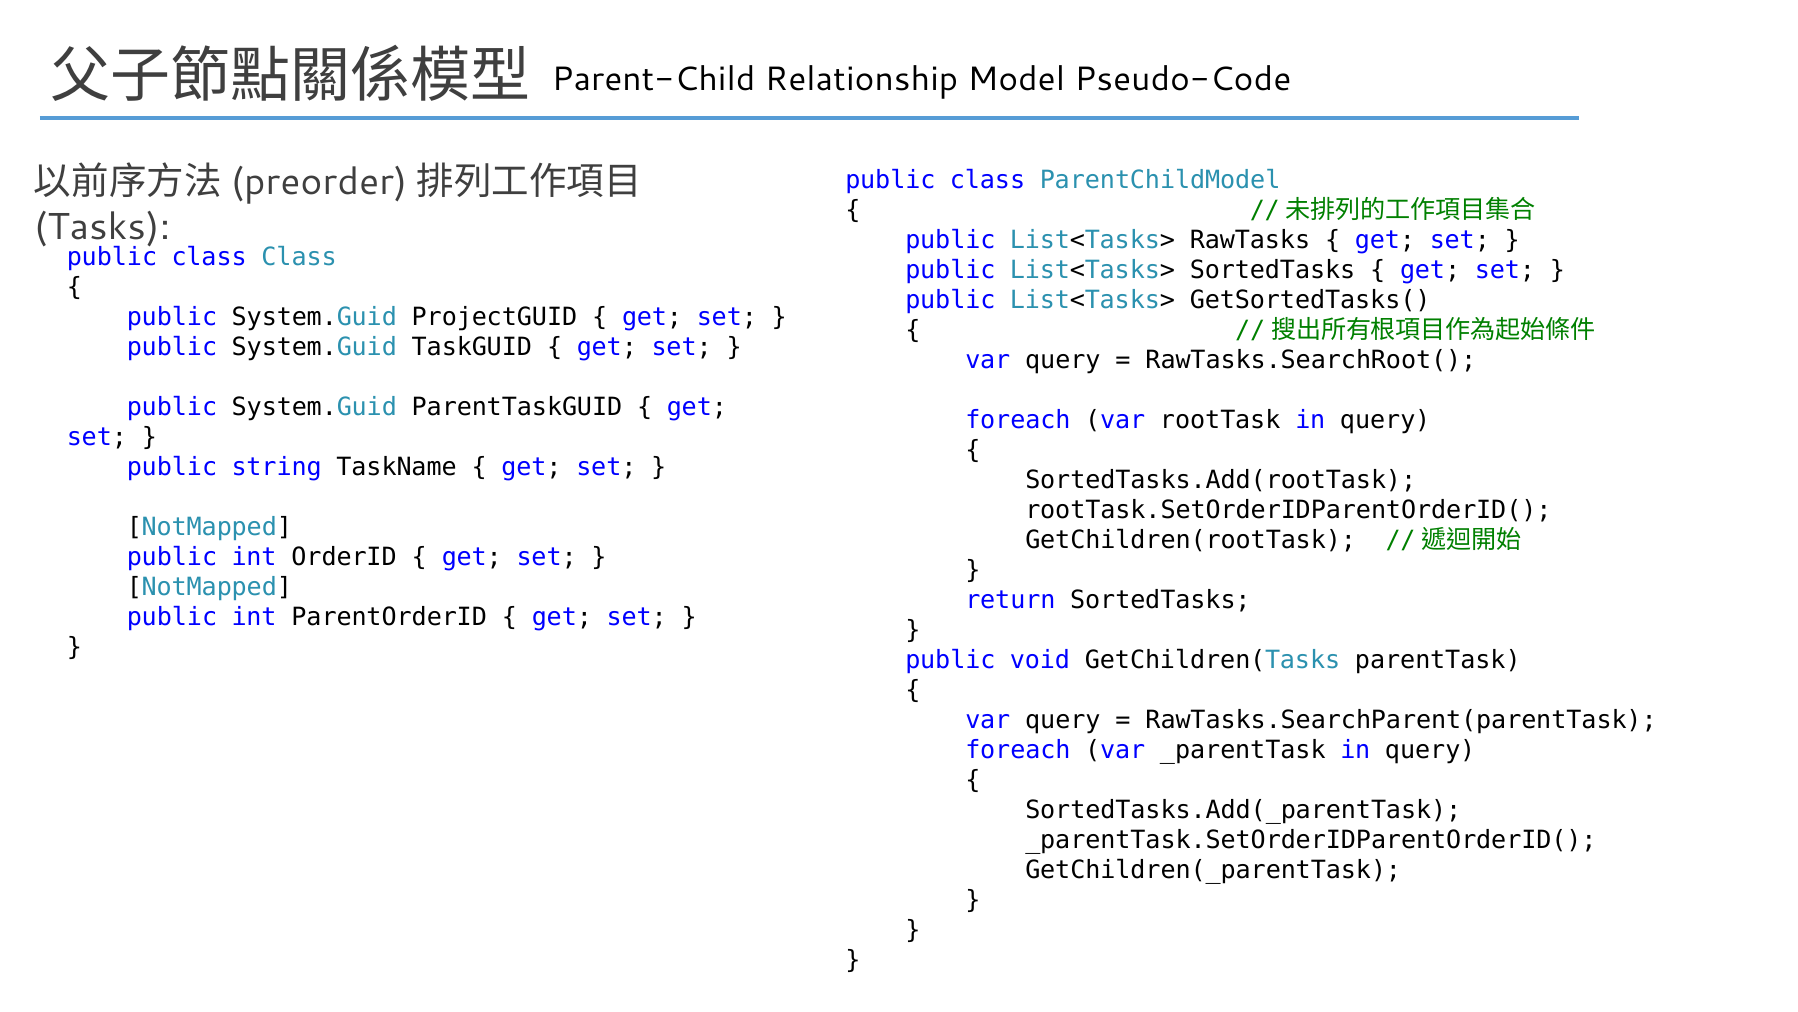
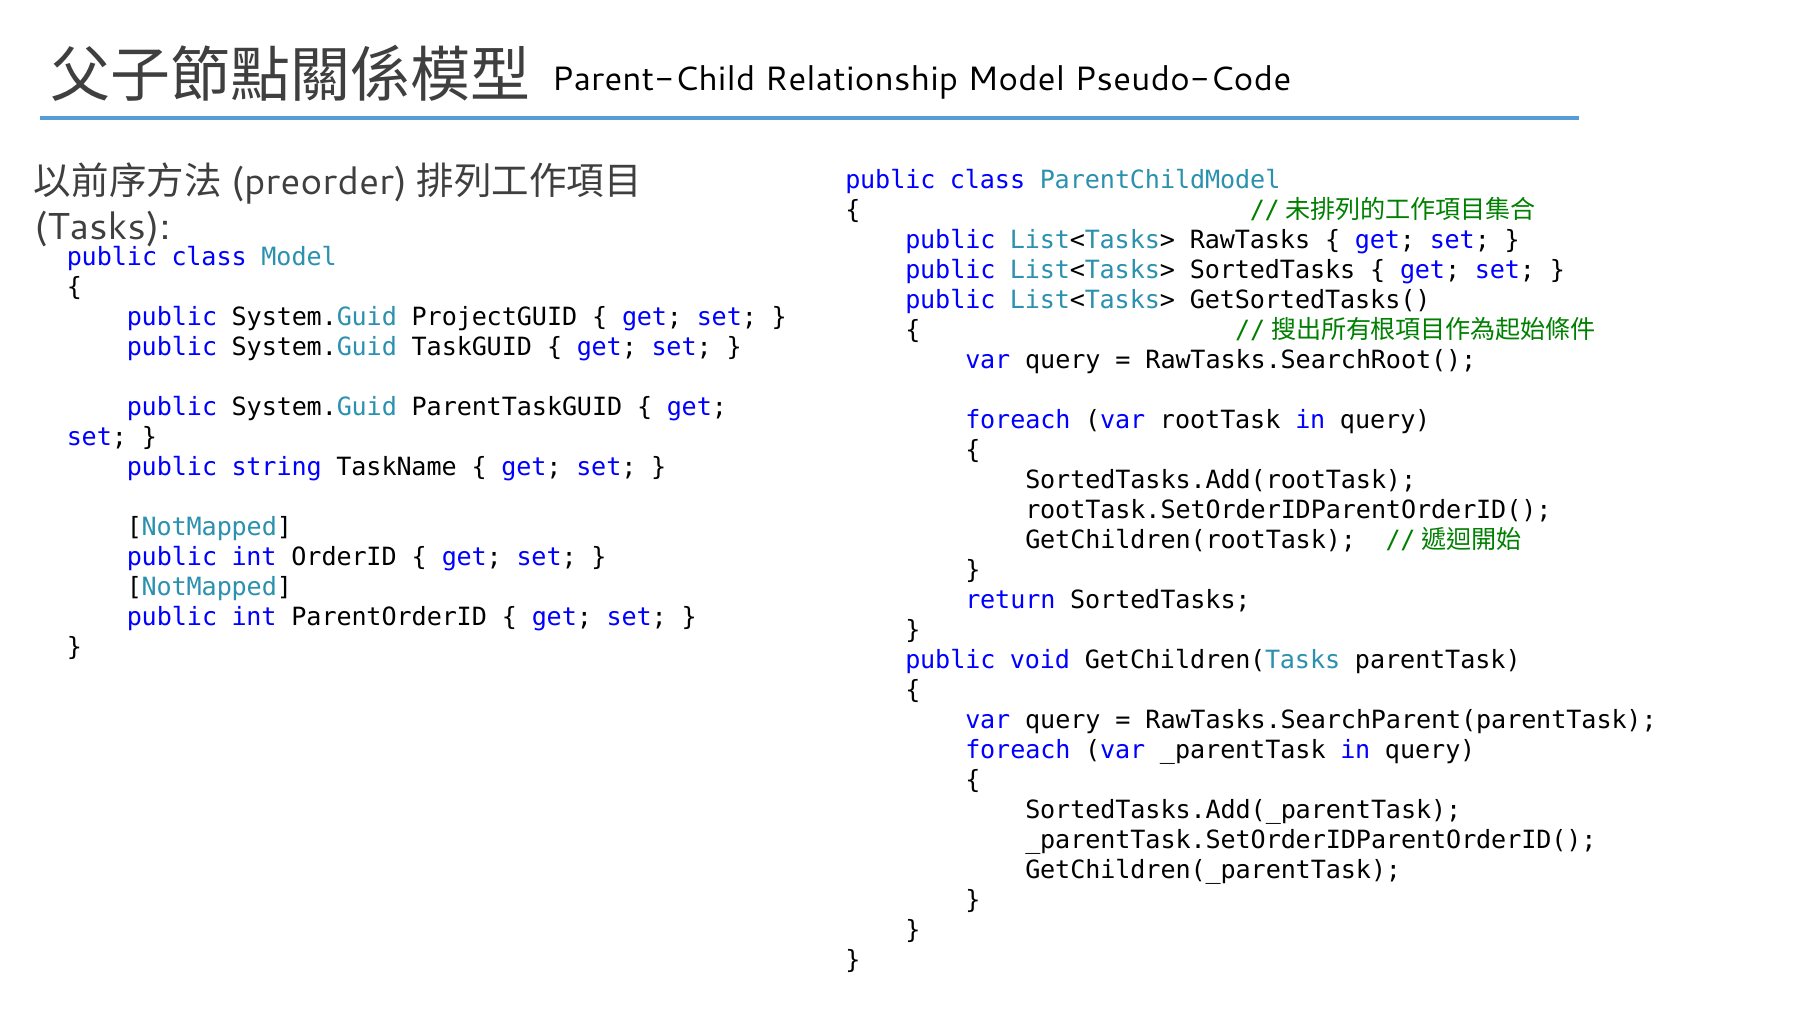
class Class: Class -> Model (299, 257)
